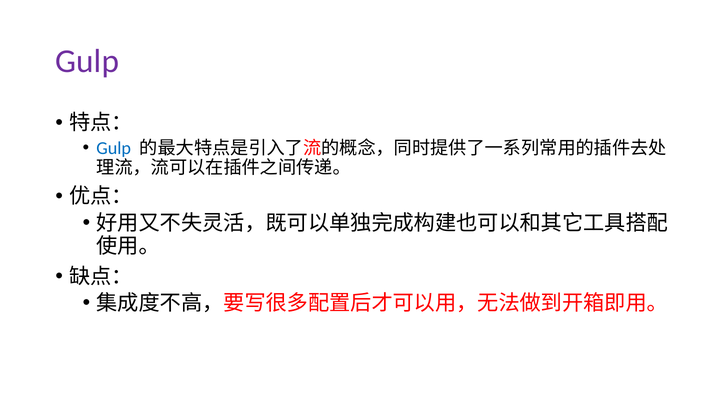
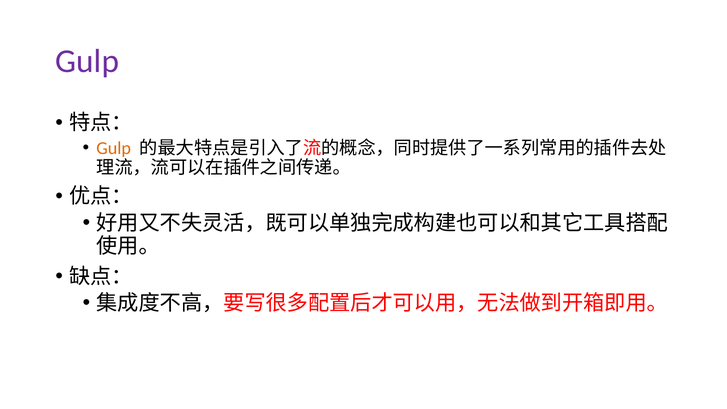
Gulp colour: blue -> orange (114, 148)
